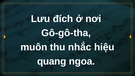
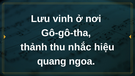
đích: đích -> vinh (63, 19)
muôn: muôn -> thảnh (34, 47)
